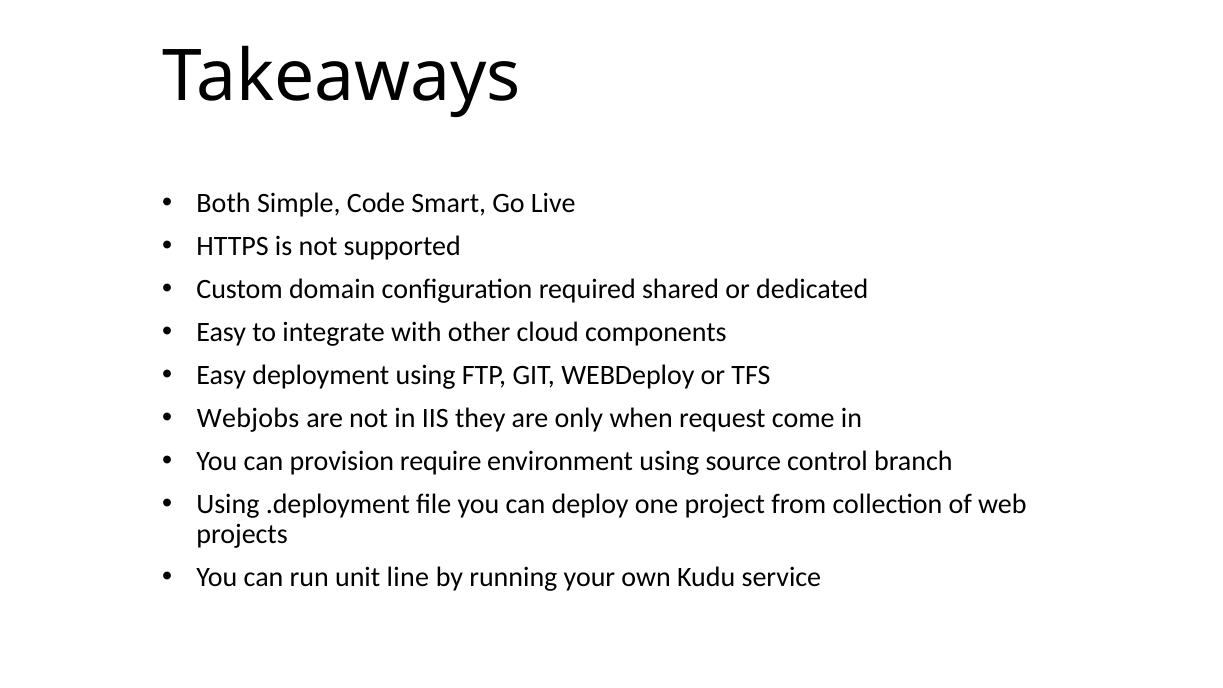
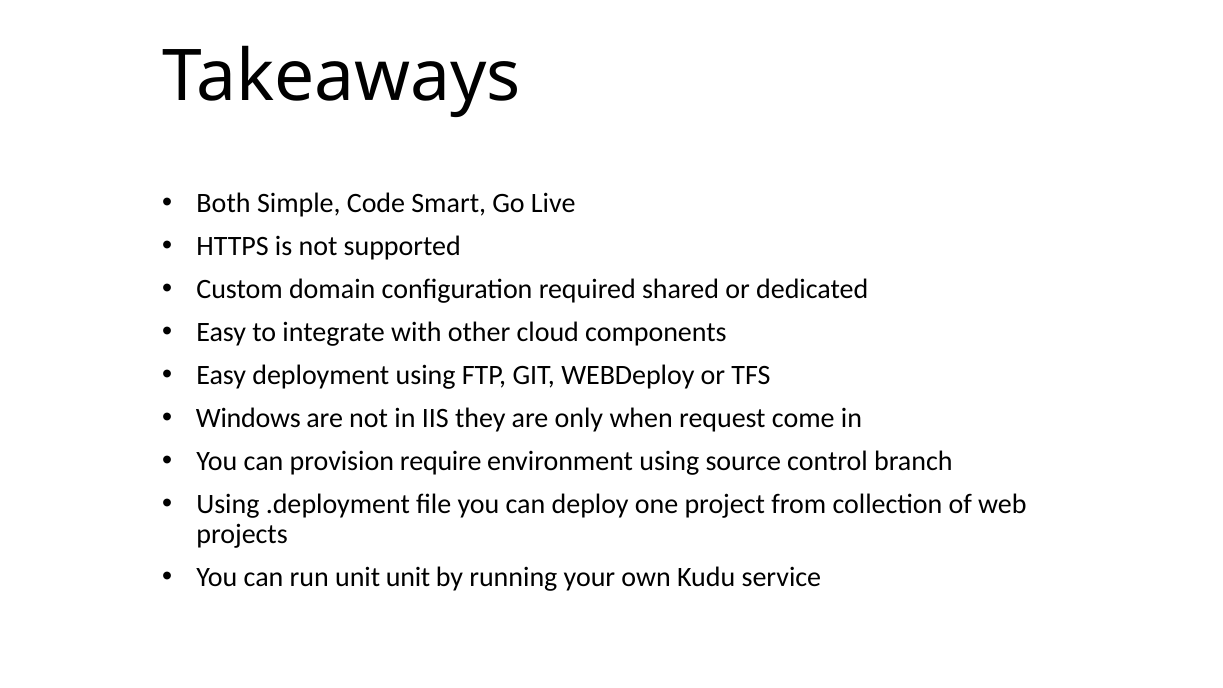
Webjobs: Webjobs -> Windows (248, 418)
unit line: line -> unit (408, 577)
